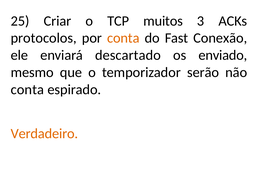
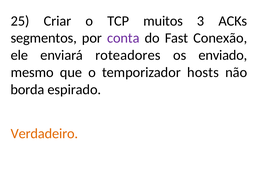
protocolos: protocolos -> segmentos (44, 38)
conta colour: orange -> purple (123, 38)
descartado: descartado -> roteadores (128, 55)
serão: serão -> hosts (203, 73)
conta: conta -> borda (27, 90)
